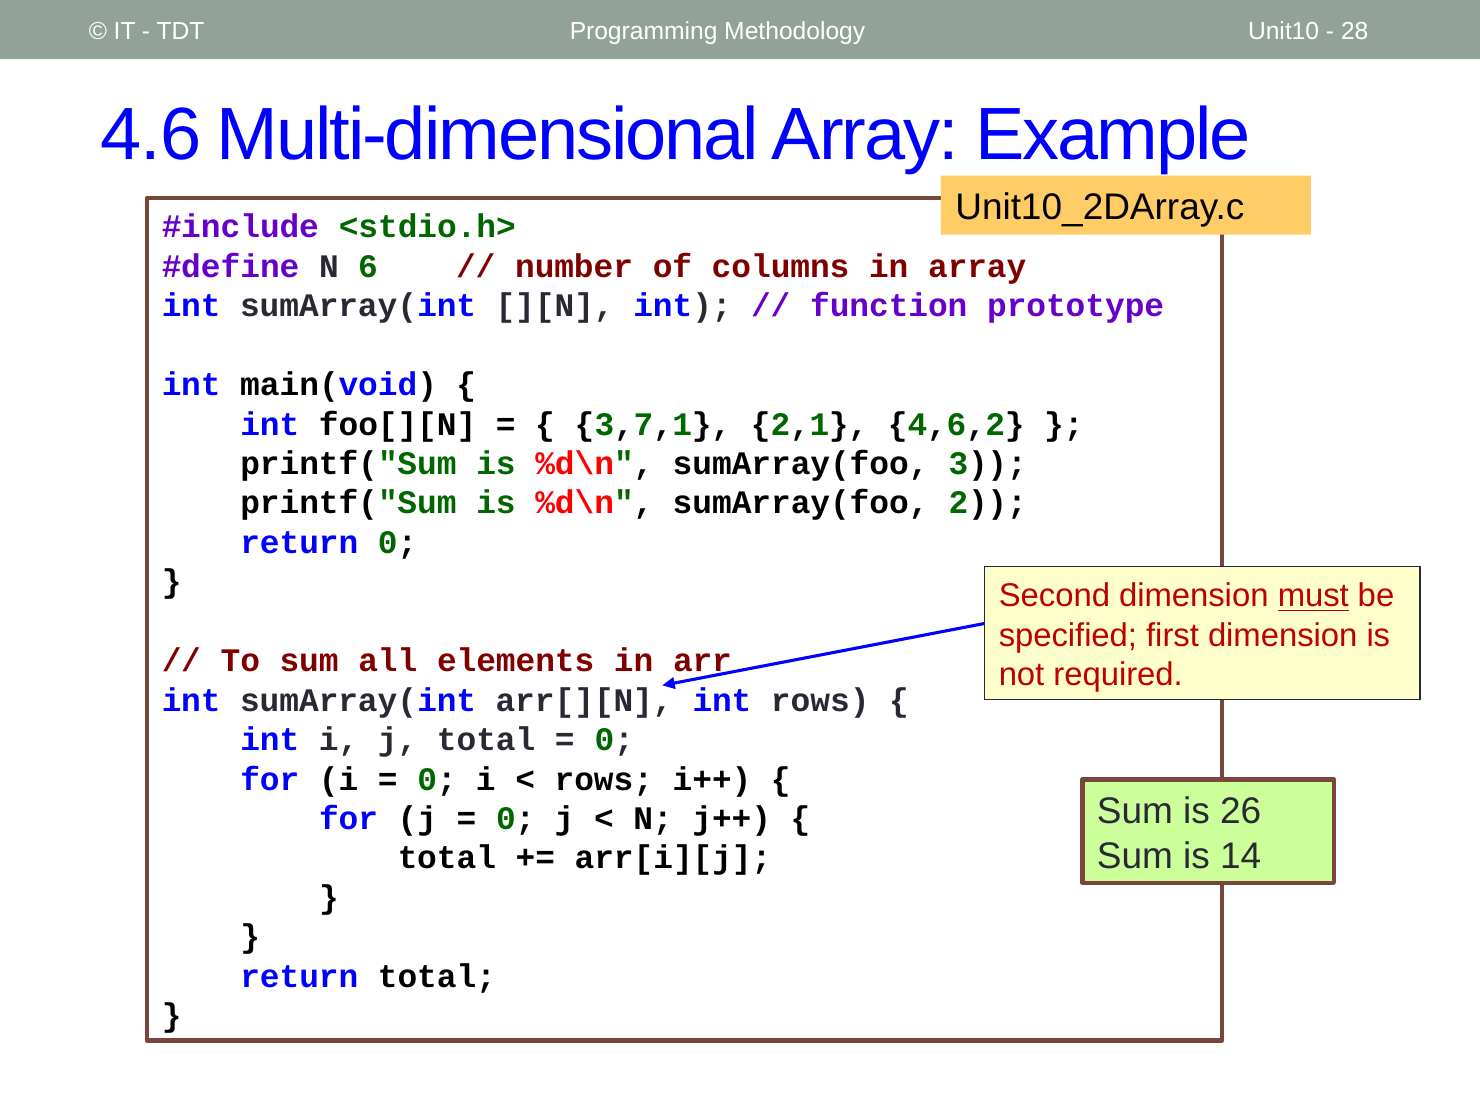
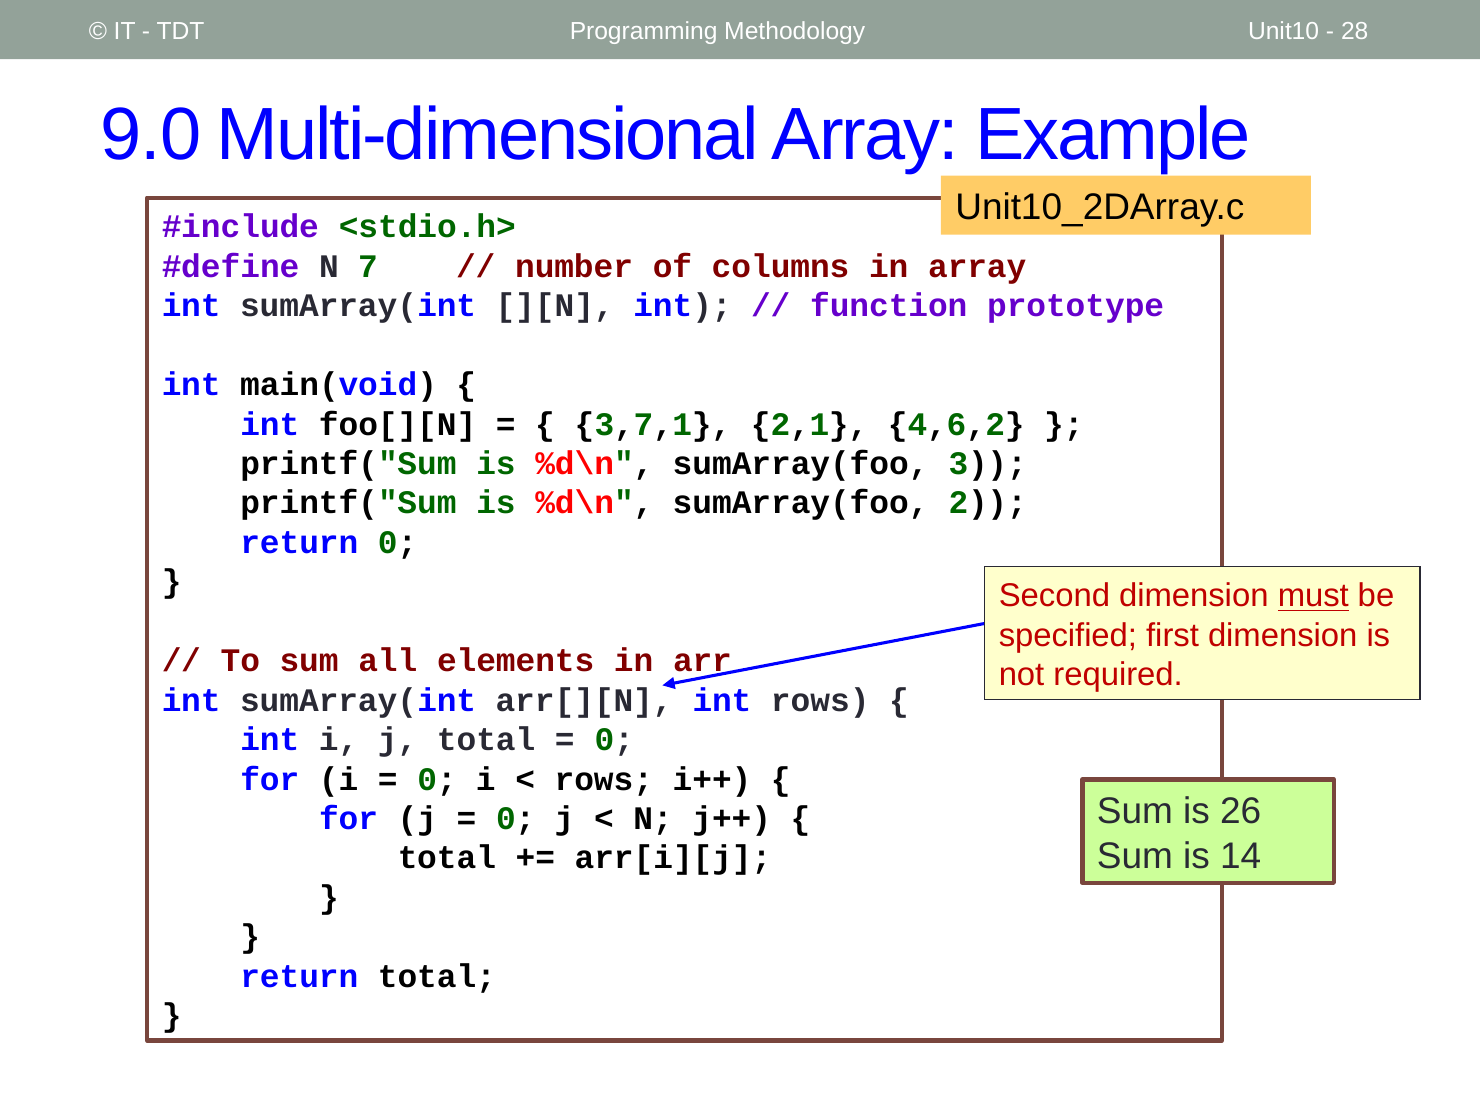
4.6: 4.6 -> 9.0 (151, 135)
6: 6 -> 7 (368, 266)
